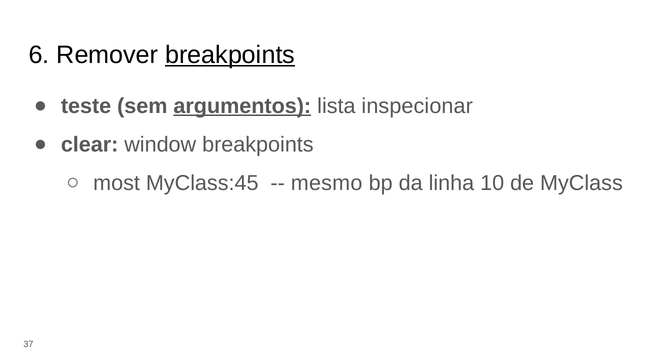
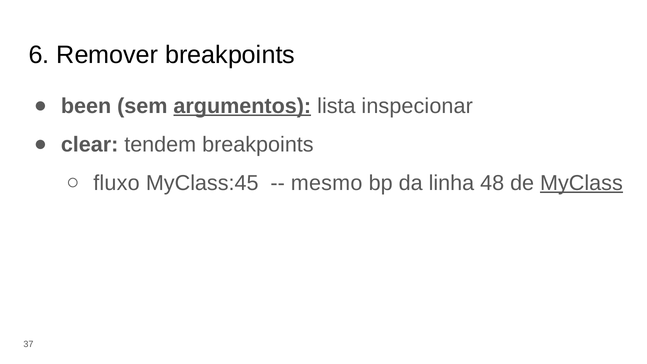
breakpoints underline: present -> none (230, 55)
teste: teste -> been (86, 106)
window: window -> tendem (160, 145)
most: most -> fluxo (116, 183)
10: 10 -> 48 (492, 183)
MyClass underline: none -> present (581, 183)
